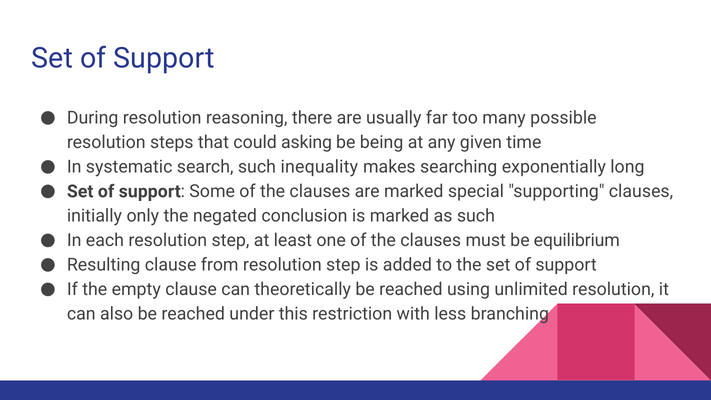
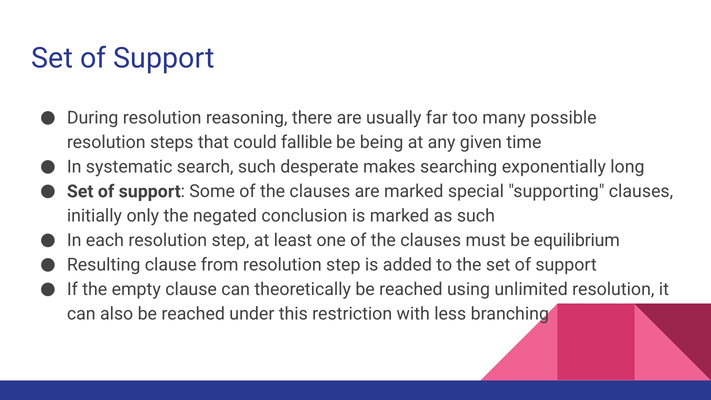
asking: asking -> fallible (307, 142)
inequality: inequality -> desperate (319, 167)
